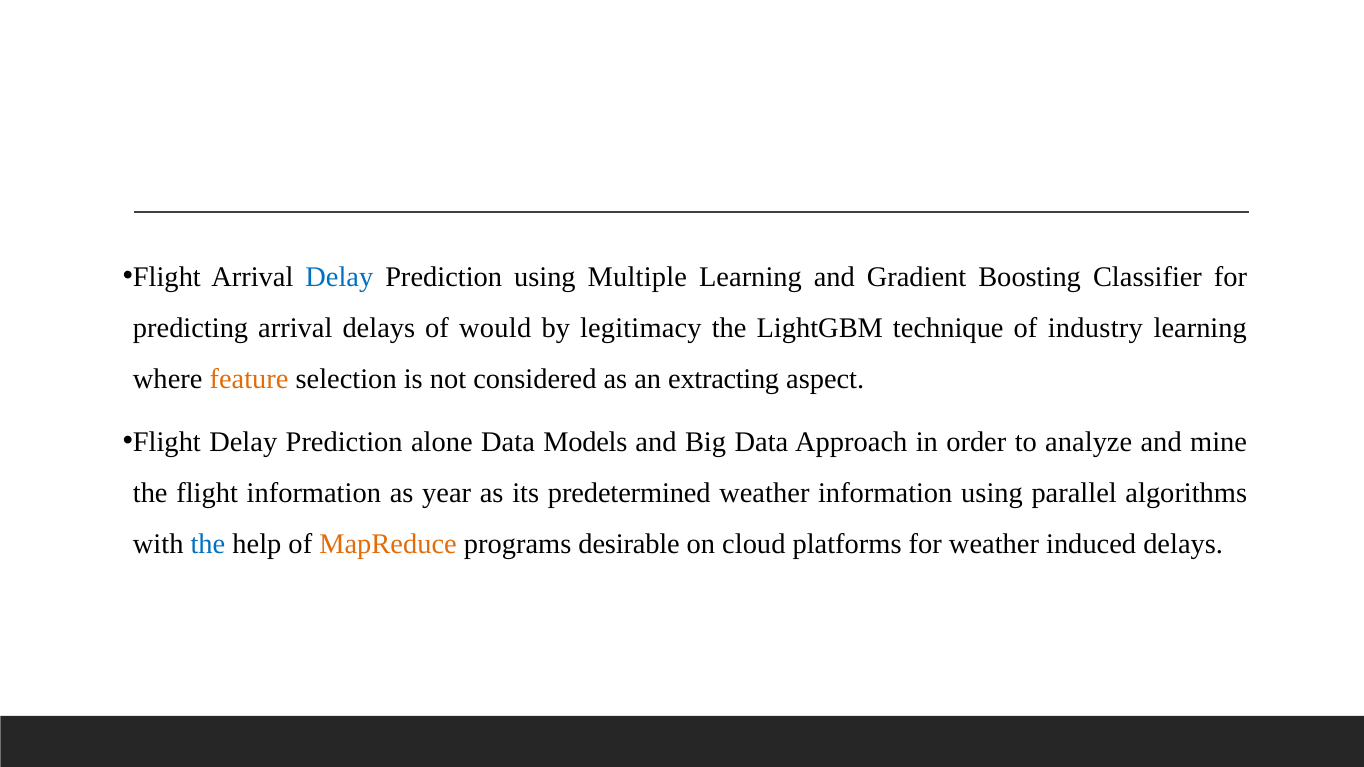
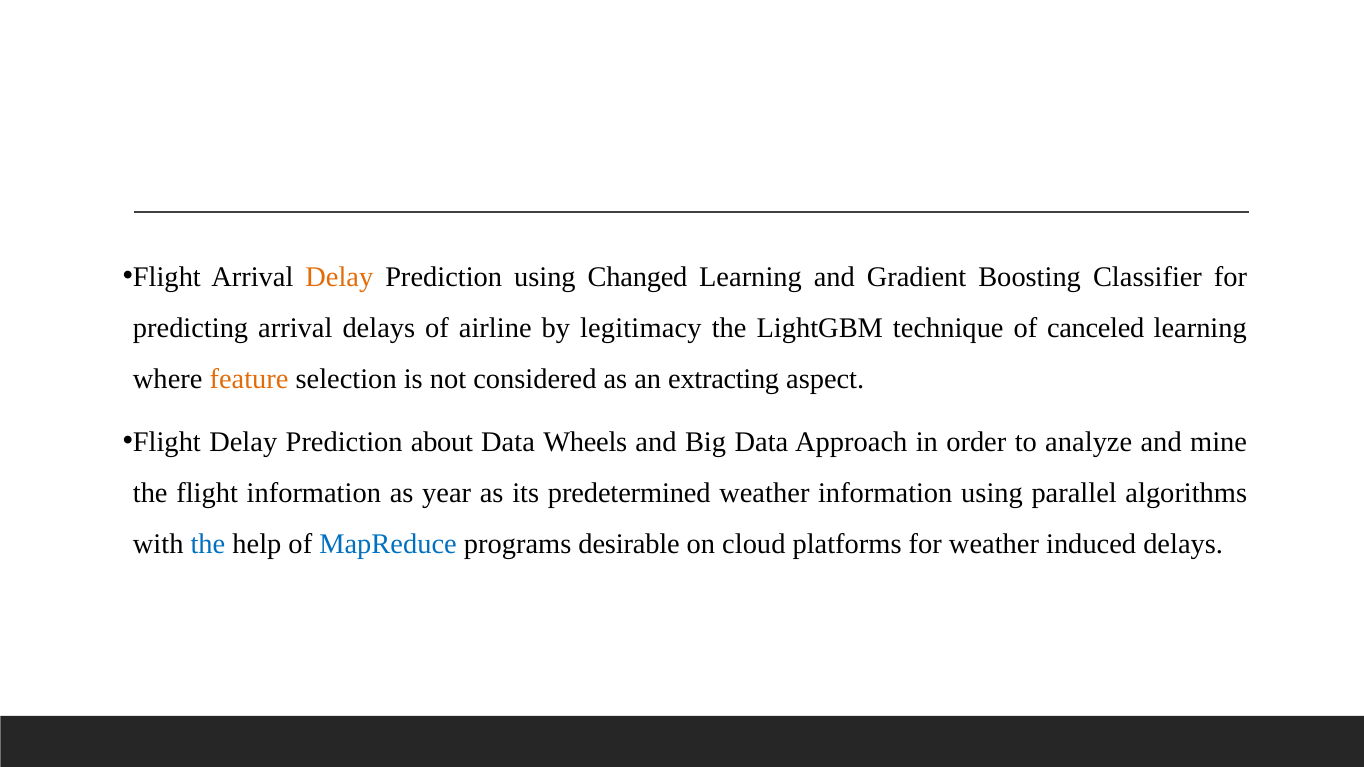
Delay colour: blue -> orange (339, 277)
Multiple: Multiple -> Changed (638, 277)
would: would -> airline (495, 328)
industry: industry -> canceled (1096, 328)
alone: alone -> about (442, 442)
Models: Models -> Wheels (585, 442)
MapReduce colour: orange -> blue (388, 544)
